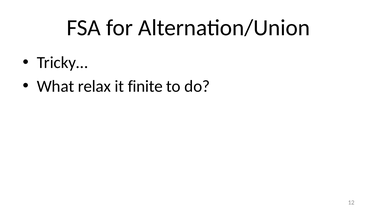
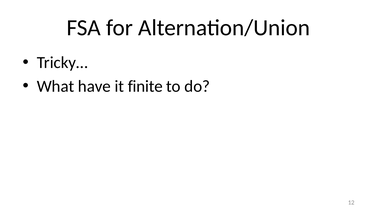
relax: relax -> have (94, 86)
